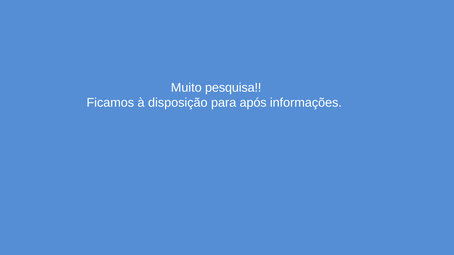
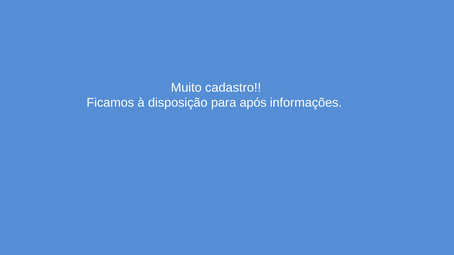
pesquisa: pesquisa -> cadastro (233, 88)
